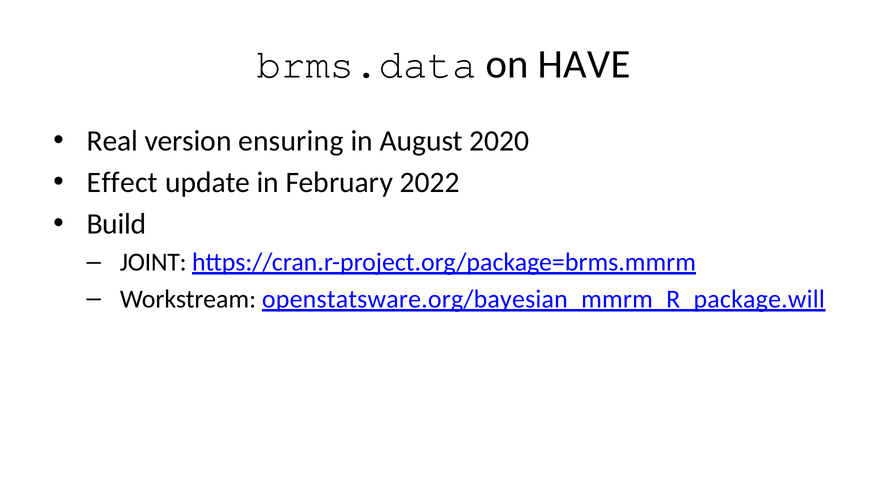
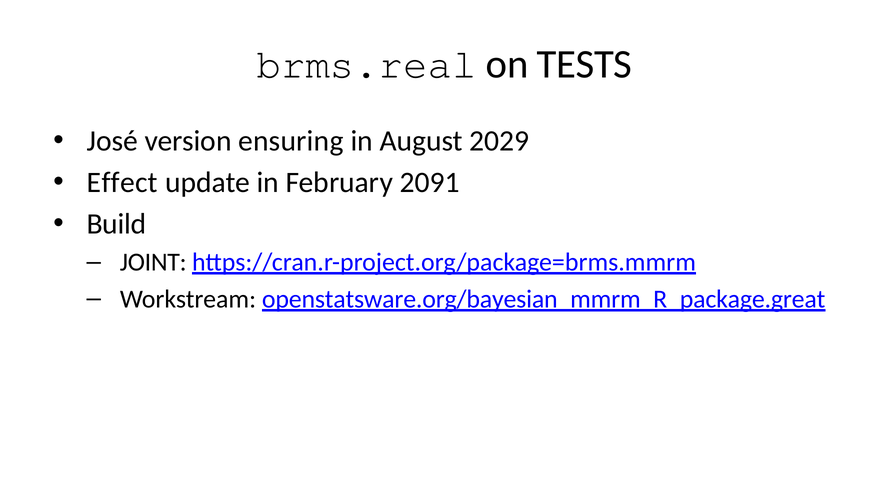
brms.data: brms.data -> brms.real (367, 64)
HAVE: HAVE -> TESTS (585, 64)
Real: Real -> José (112, 141)
2020: 2020 -> 2029 (499, 141)
2022: 2022 -> 2091 (430, 182)
openstatsware.org/bayesian_mmrm_R_package.will: openstatsware.org/bayesian_mmrm_R_package.will -> openstatsware.org/bayesian_mmrm_R_package.great (544, 299)
